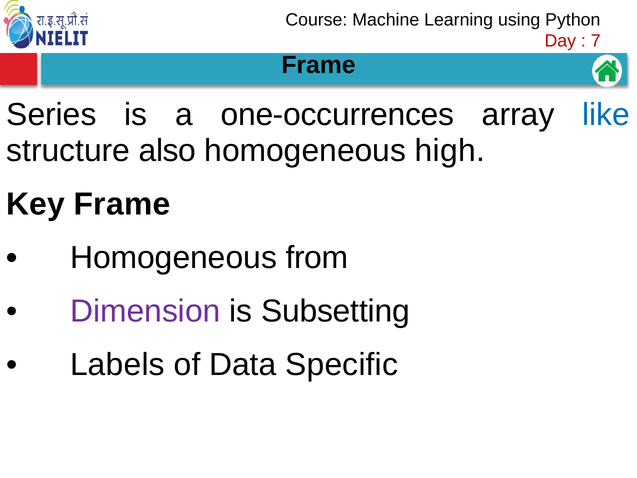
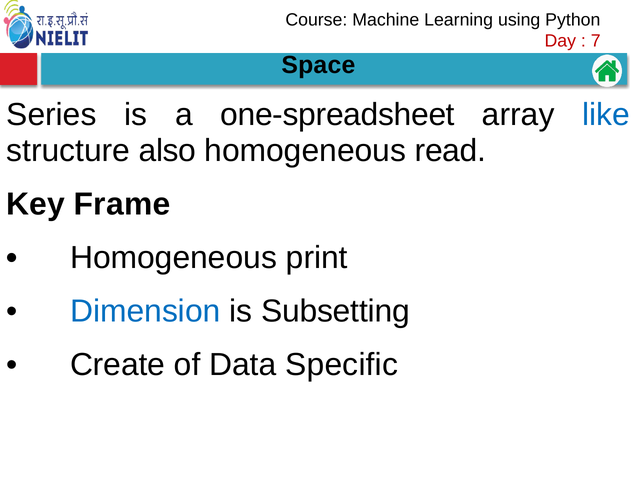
Frame: Frame -> Space (318, 65)
one-occurrences: one-occurrences -> one-spreadsheet (338, 115)
high: high -> read (450, 150)
from: from -> print (317, 258)
Dimension colour: purple -> blue (145, 311)
Labels: Labels -> Create (118, 365)
